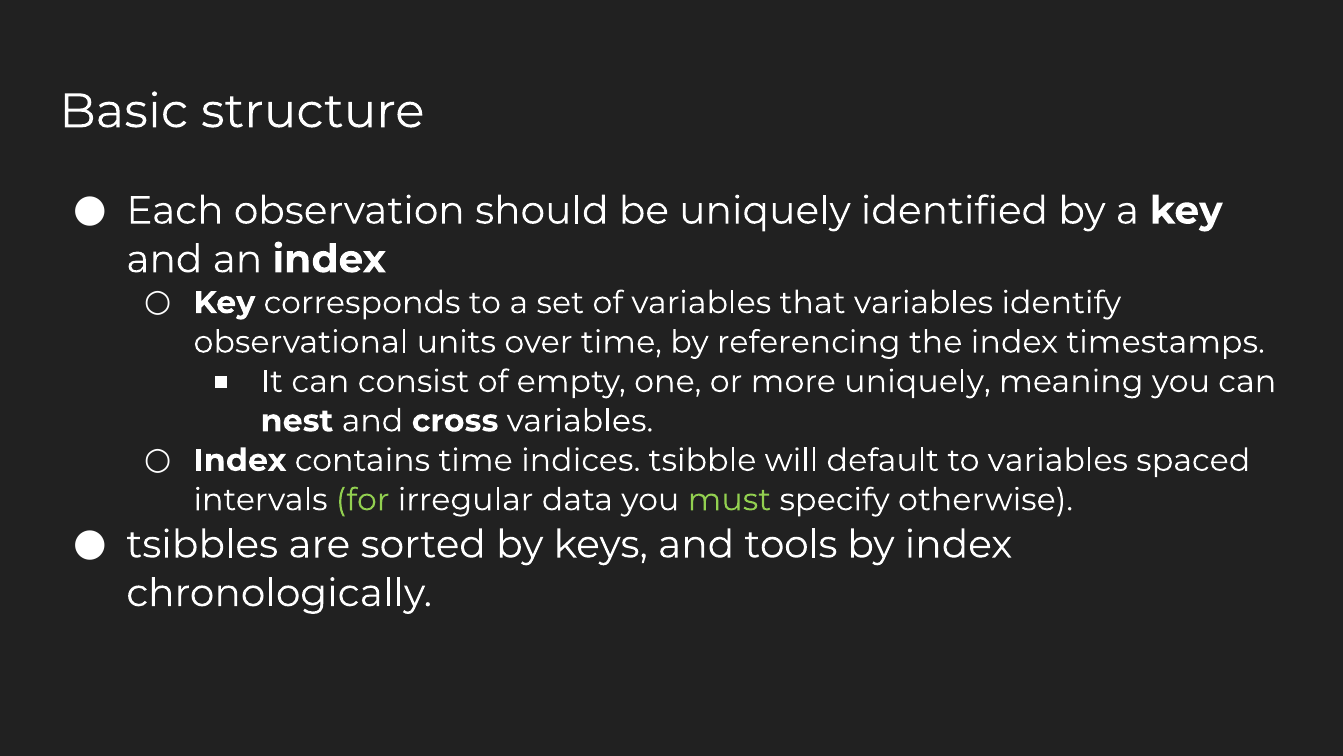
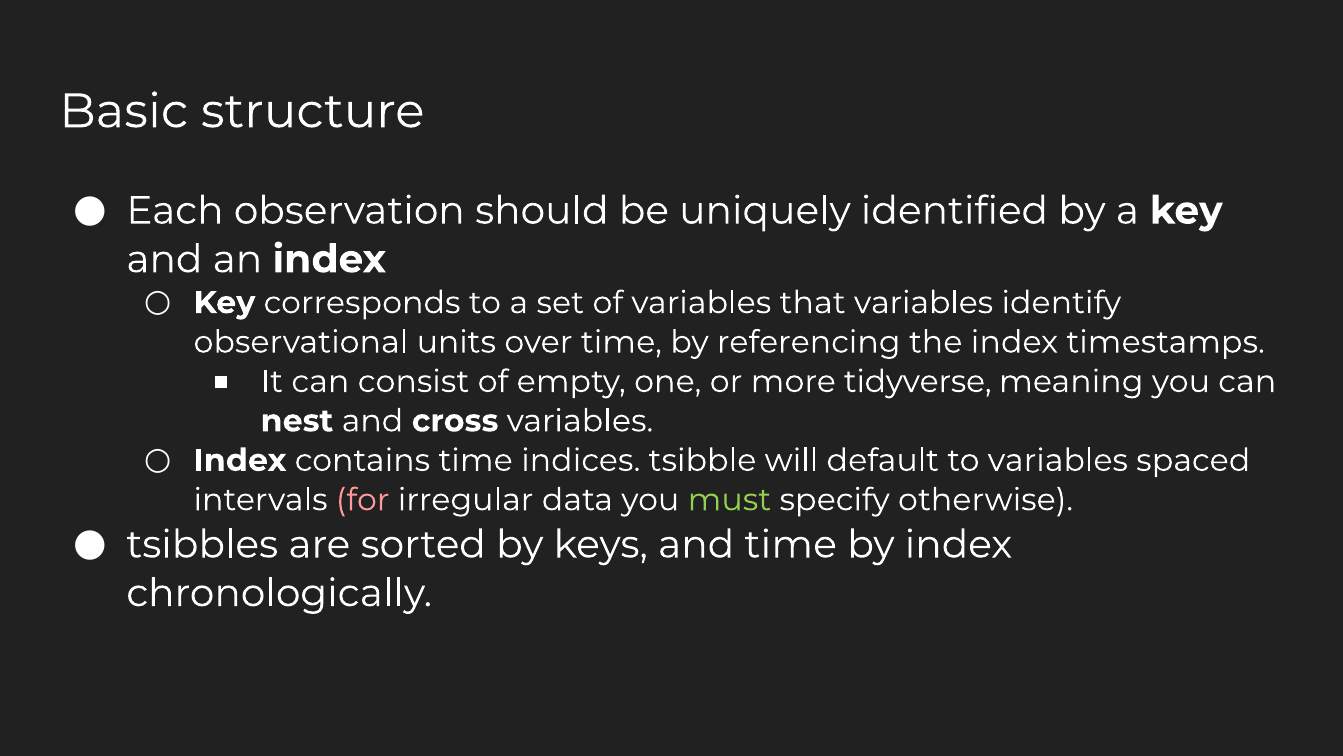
more uniquely: uniquely -> tidyverse (918, 381)
for colour: light green -> pink (363, 500)
and tools: tools -> time (791, 544)
